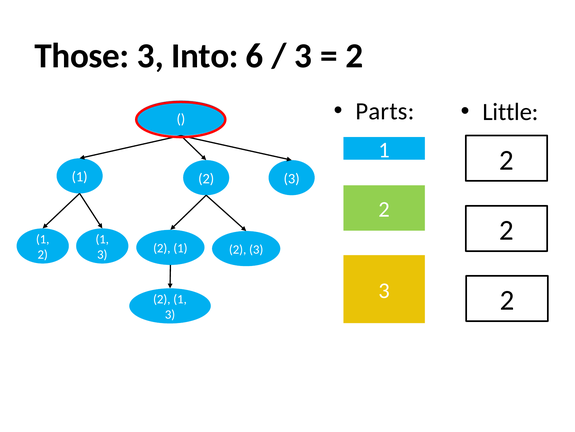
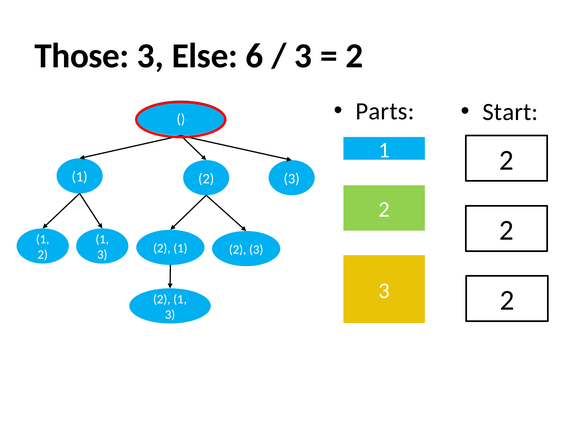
Into: Into -> Else (205, 56)
Little: Little -> Start (510, 112)
